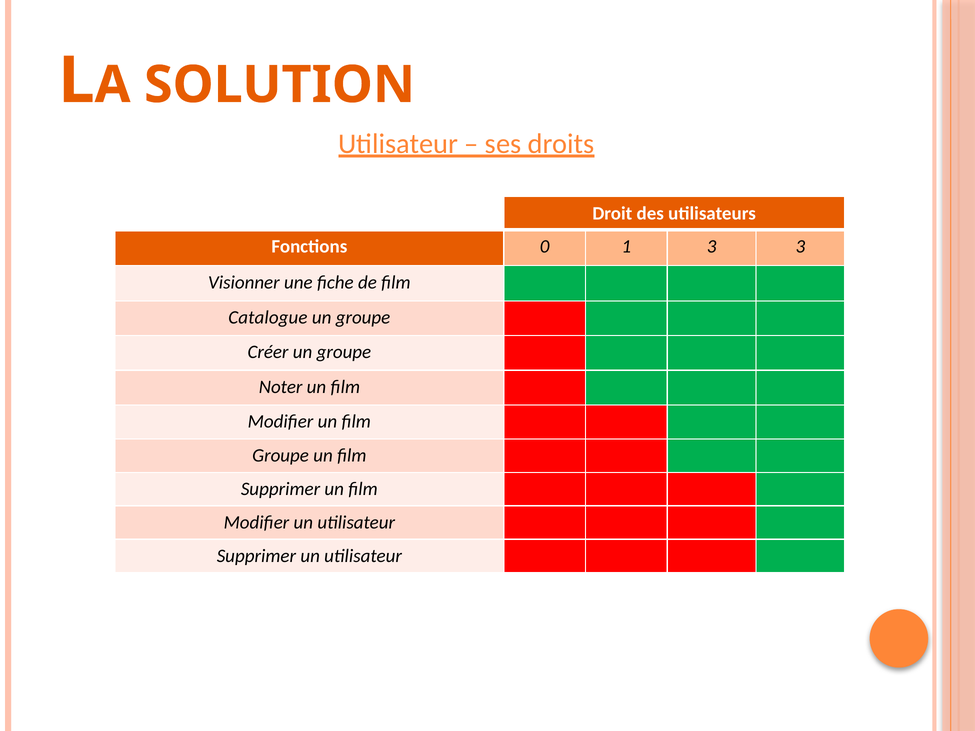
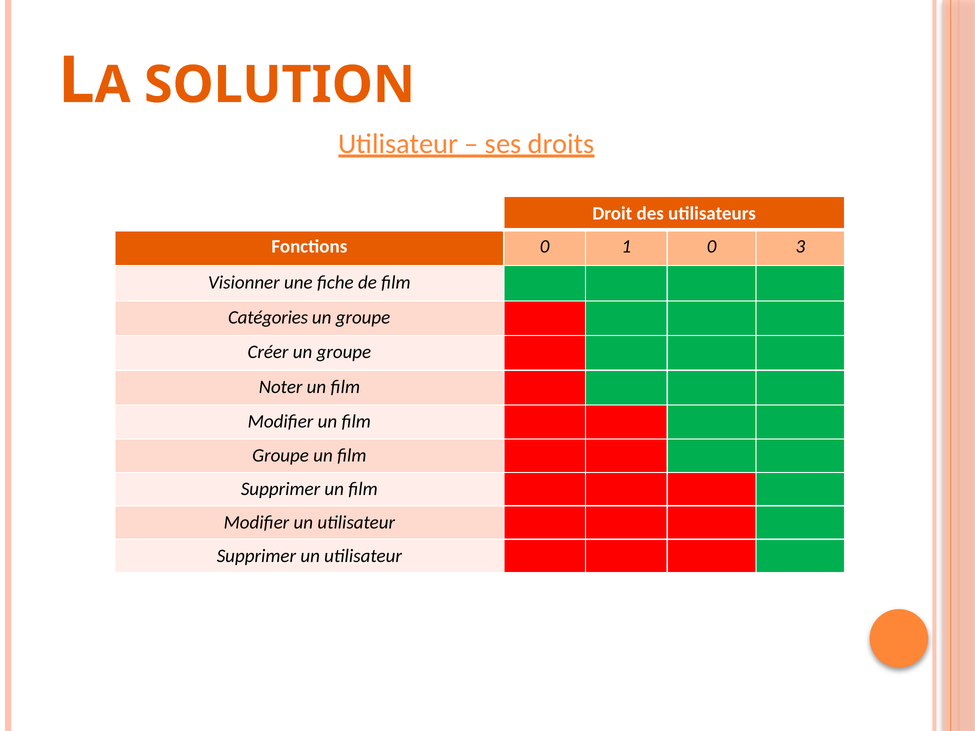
1 3: 3 -> 0 (712, 247)
Catalogue: Catalogue -> Catégories (268, 318)
